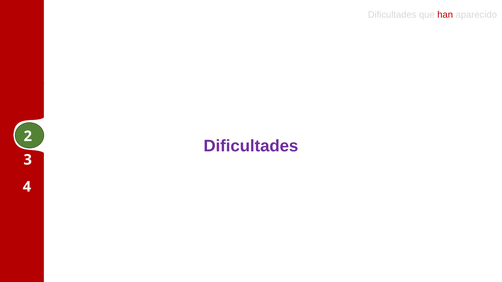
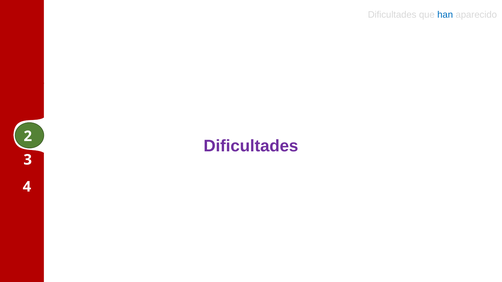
han colour: red -> blue (445, 15)
